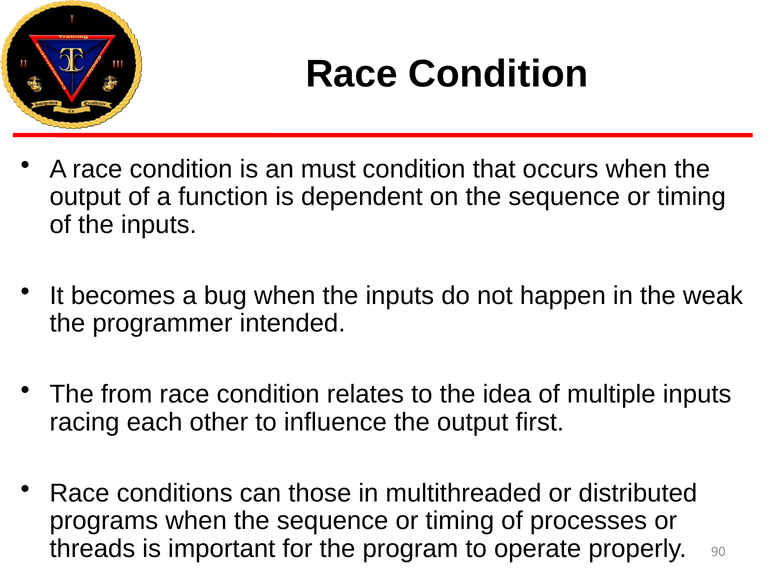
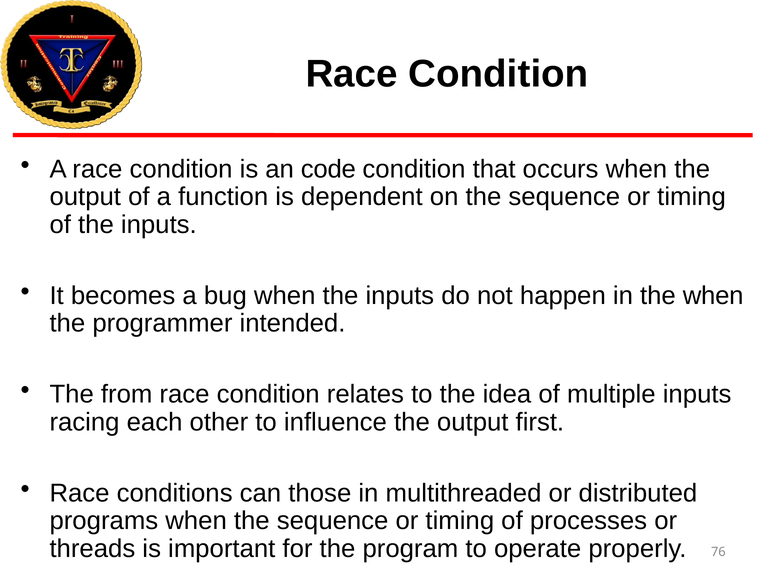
must: must -> code (328, 169)
the weak: weak -> when (713, 296)
90: 90 -> 76 (718, 552)
